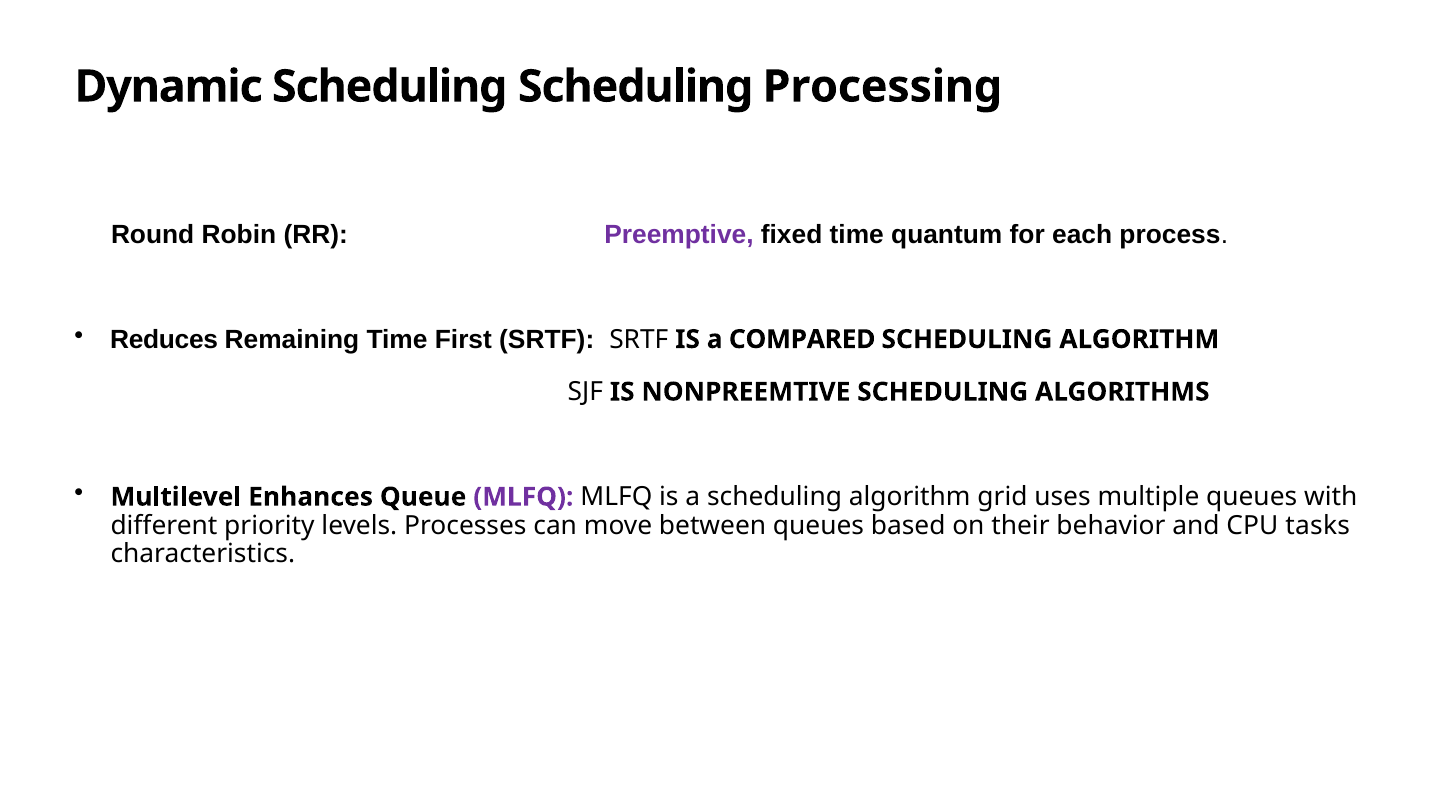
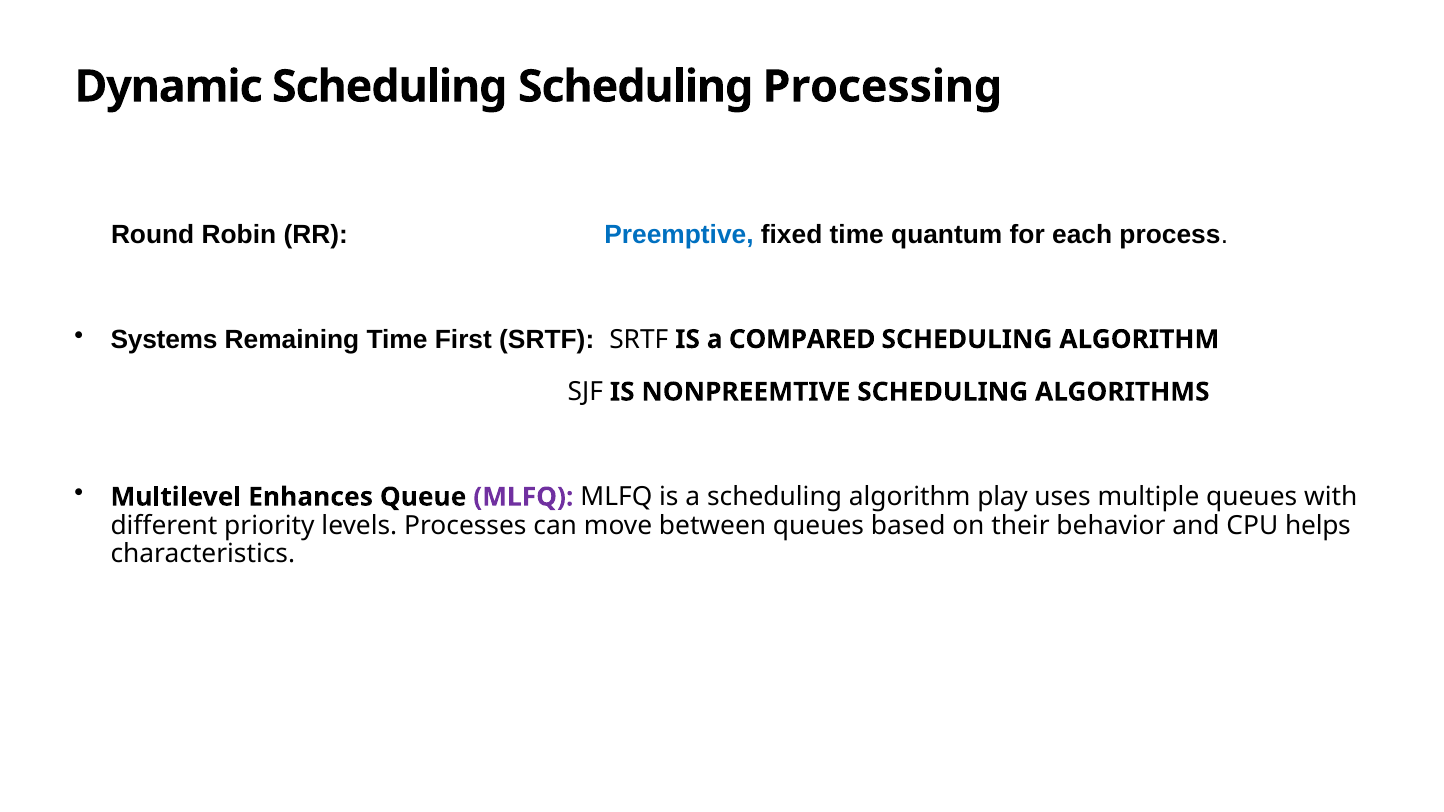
Preemptive colour: purple -> blue (679, 234)
Reduces: Reduces -> Systems (164, 339)
grid: grid -> play (1003, 497)
tasks: tasks -> helps (1318, 526)
